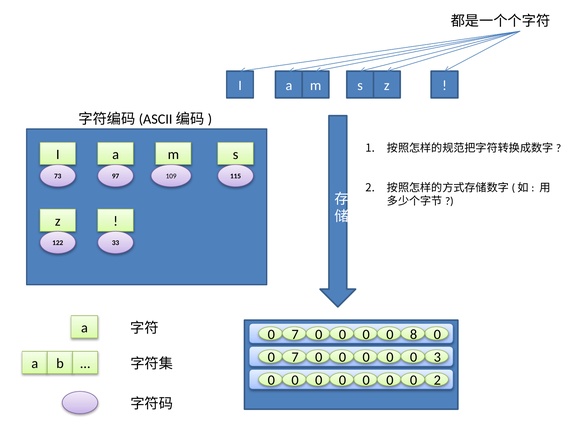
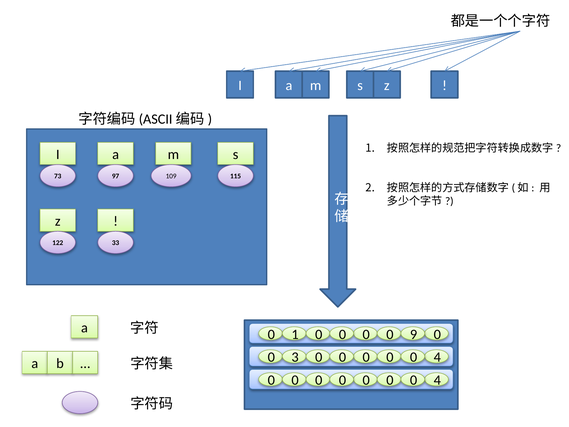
7: 7 -> 1 (295, 334)
8: 8 -> 9 (414, 334)
7: 7 -> 3 (295, 357)
3: 3 -> 4 (437, 357)
2: 2 -> 4 (437, 380)
